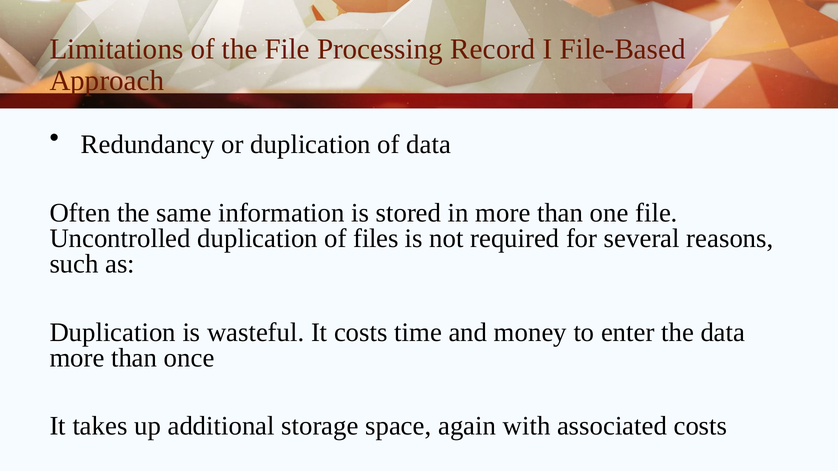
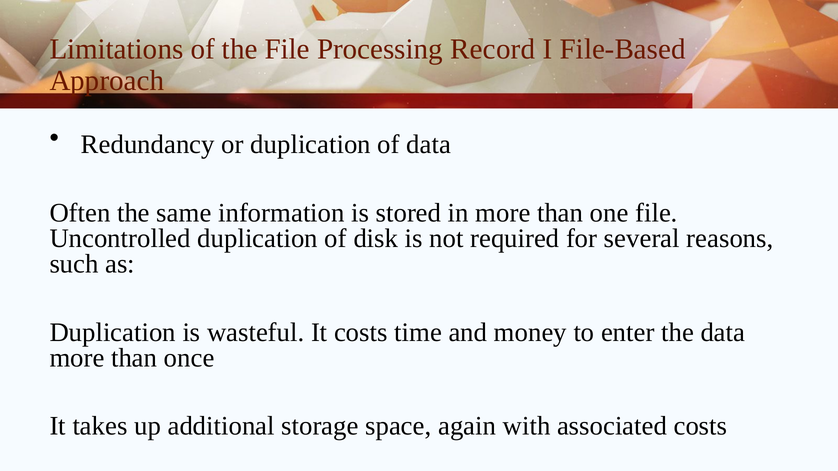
files: files -> disk (376, 239)
